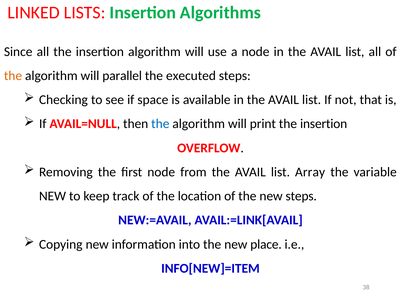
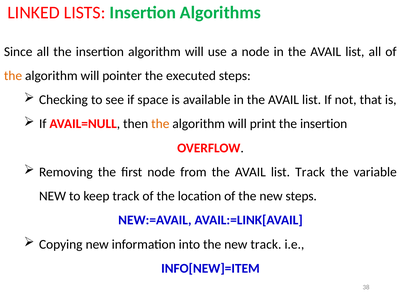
parallel: parallel -> pointer (122, 76)
the colour: blue -> orange (160, 124)
list Array: Array -> Track (310, 172)
new place: place -> track (266, 244)
